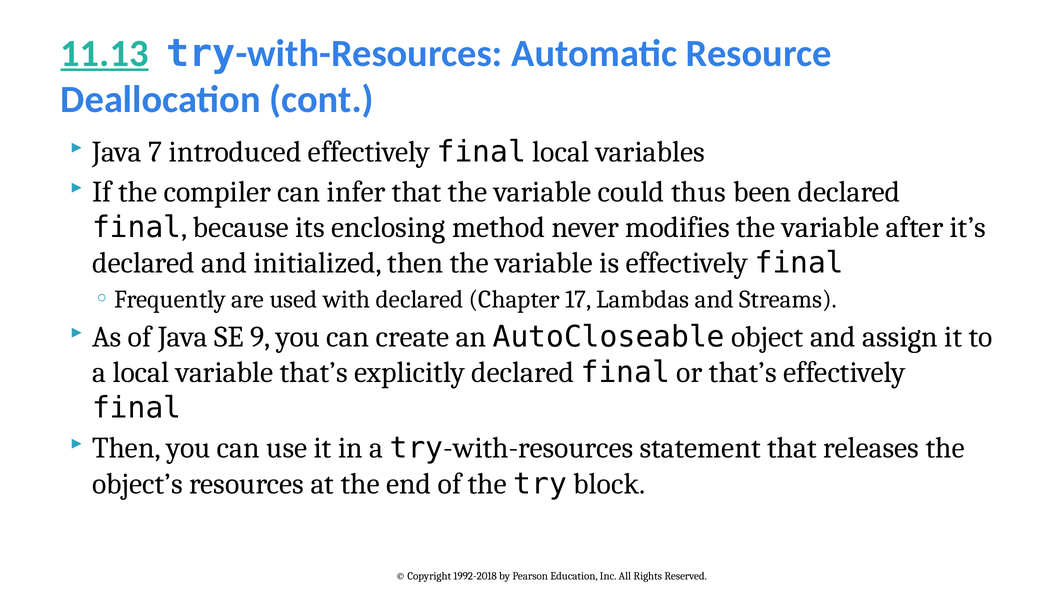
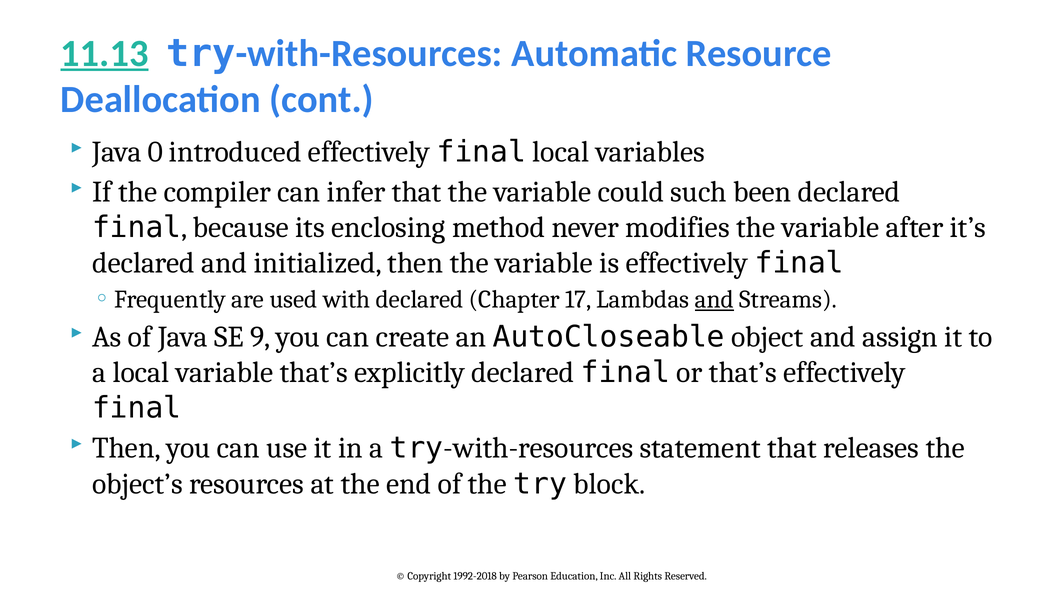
7: 7 -> 0 (155, 152)
thus: thus -> such (699, 192)
and underline: none -> present (714, 299)
